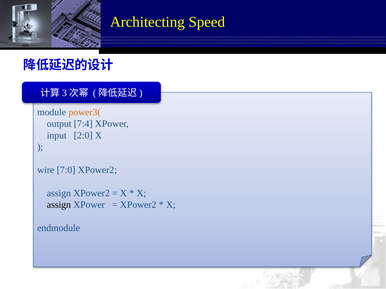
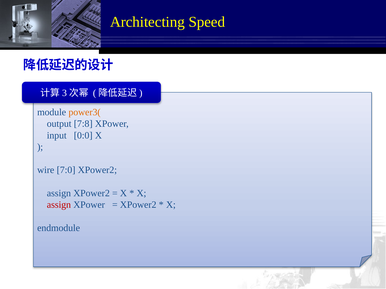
7:4: 7:4 -> 7:8 (83, 124)
2:0: 2:0 -> 0:0 (83, 136)
assign colour: black -> red (59, 205)
